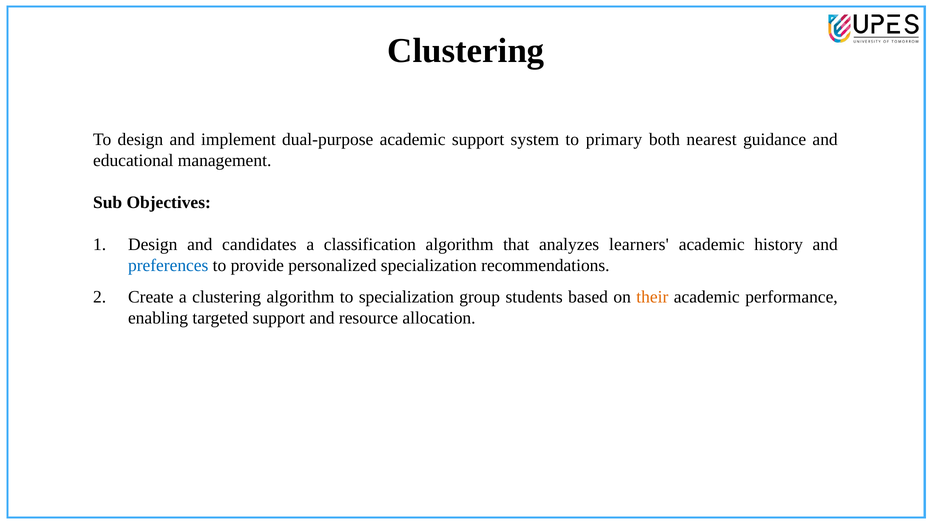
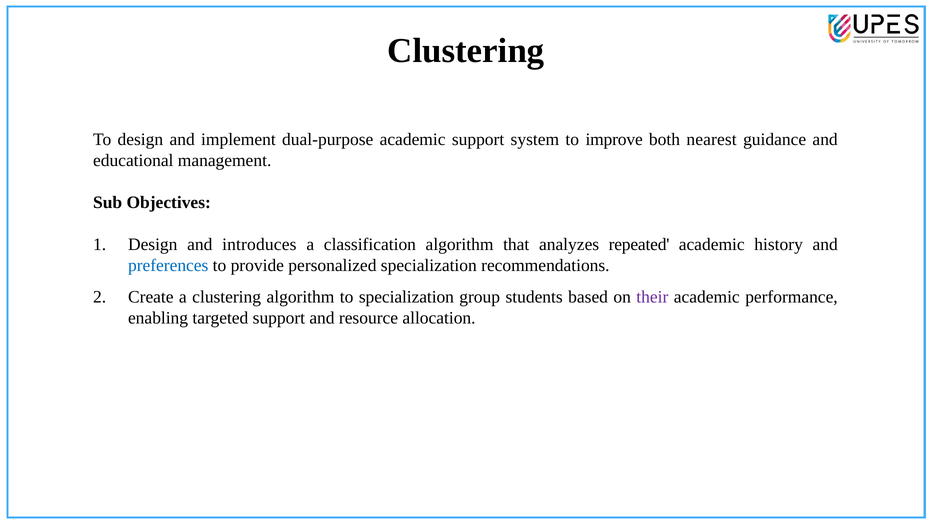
primary: primary -> improve (614, 140)
candidates: candidates -> introduces (259, 245)
learners: learners -> repeated (639, 245)
their colour: orange -> purple (652, 297)
